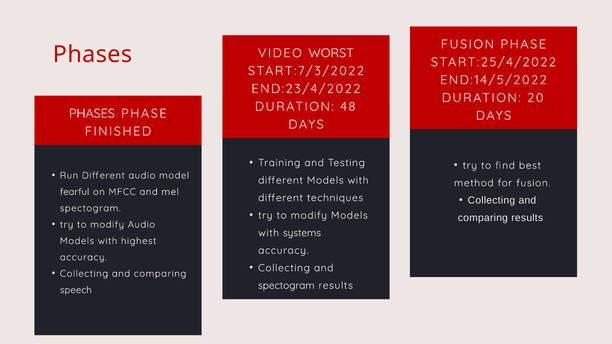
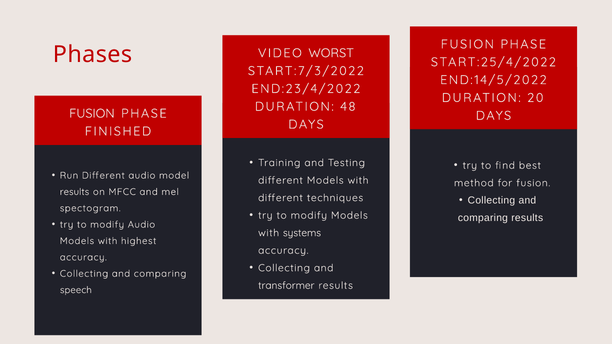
PHASES: PHASES -> FUSION (92, 114)
fearful: fearful -> results (75, 192)
spectogram: spectogram -> transformer (286, 286)
